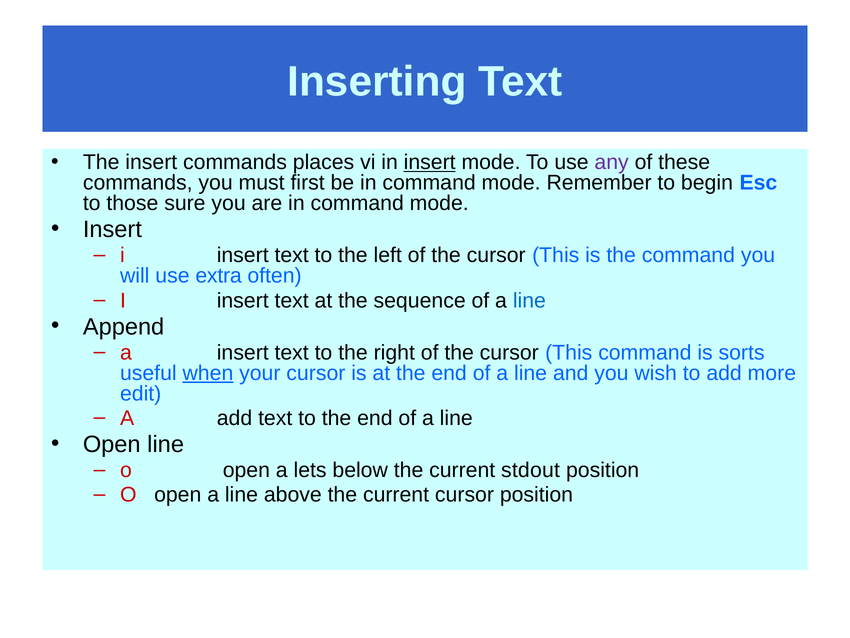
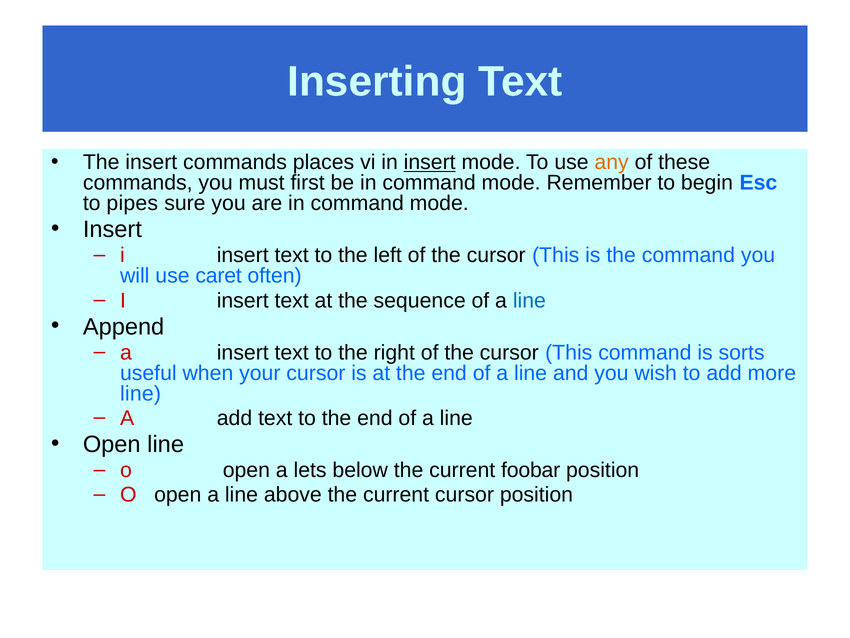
any colour: purple -> orange (612, 162)
those: those -> pipes (132, 203)
extra: extra -> caret (219, 276)
when underline: present -> none (208, 373)
edit: edit -> line (141, 393)
stdout: stdout -> foobar (531, 470)
